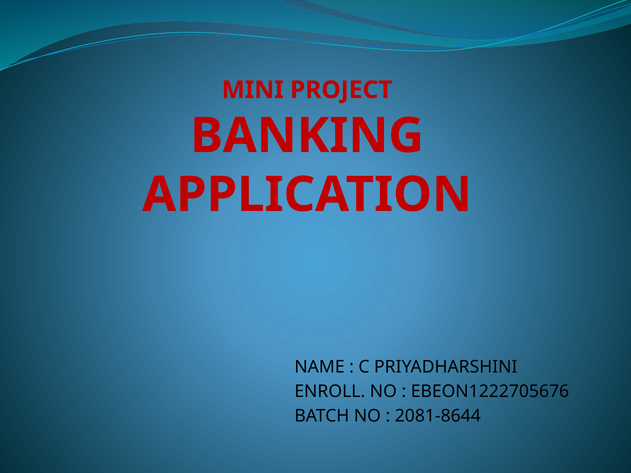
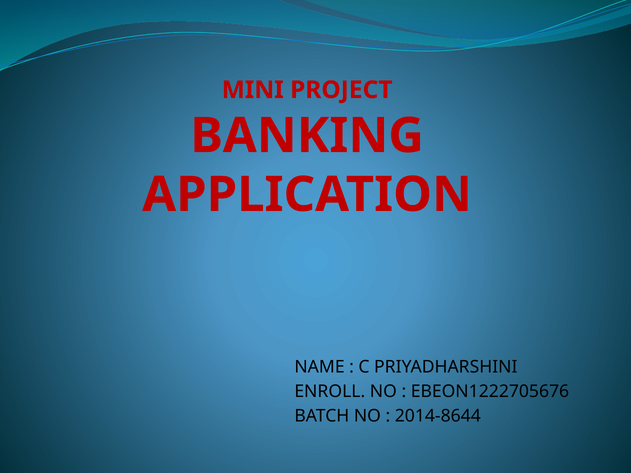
2081-8644: 2081-8644 -> 2014-8644 (438, 416)
